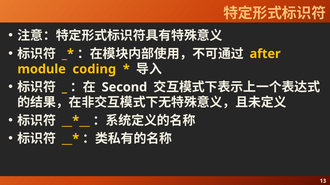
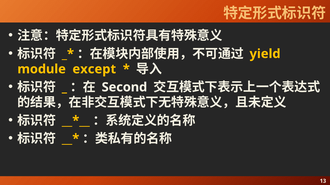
after: after -> yield (265, 54)
coding: coding -> except (94, 69)
